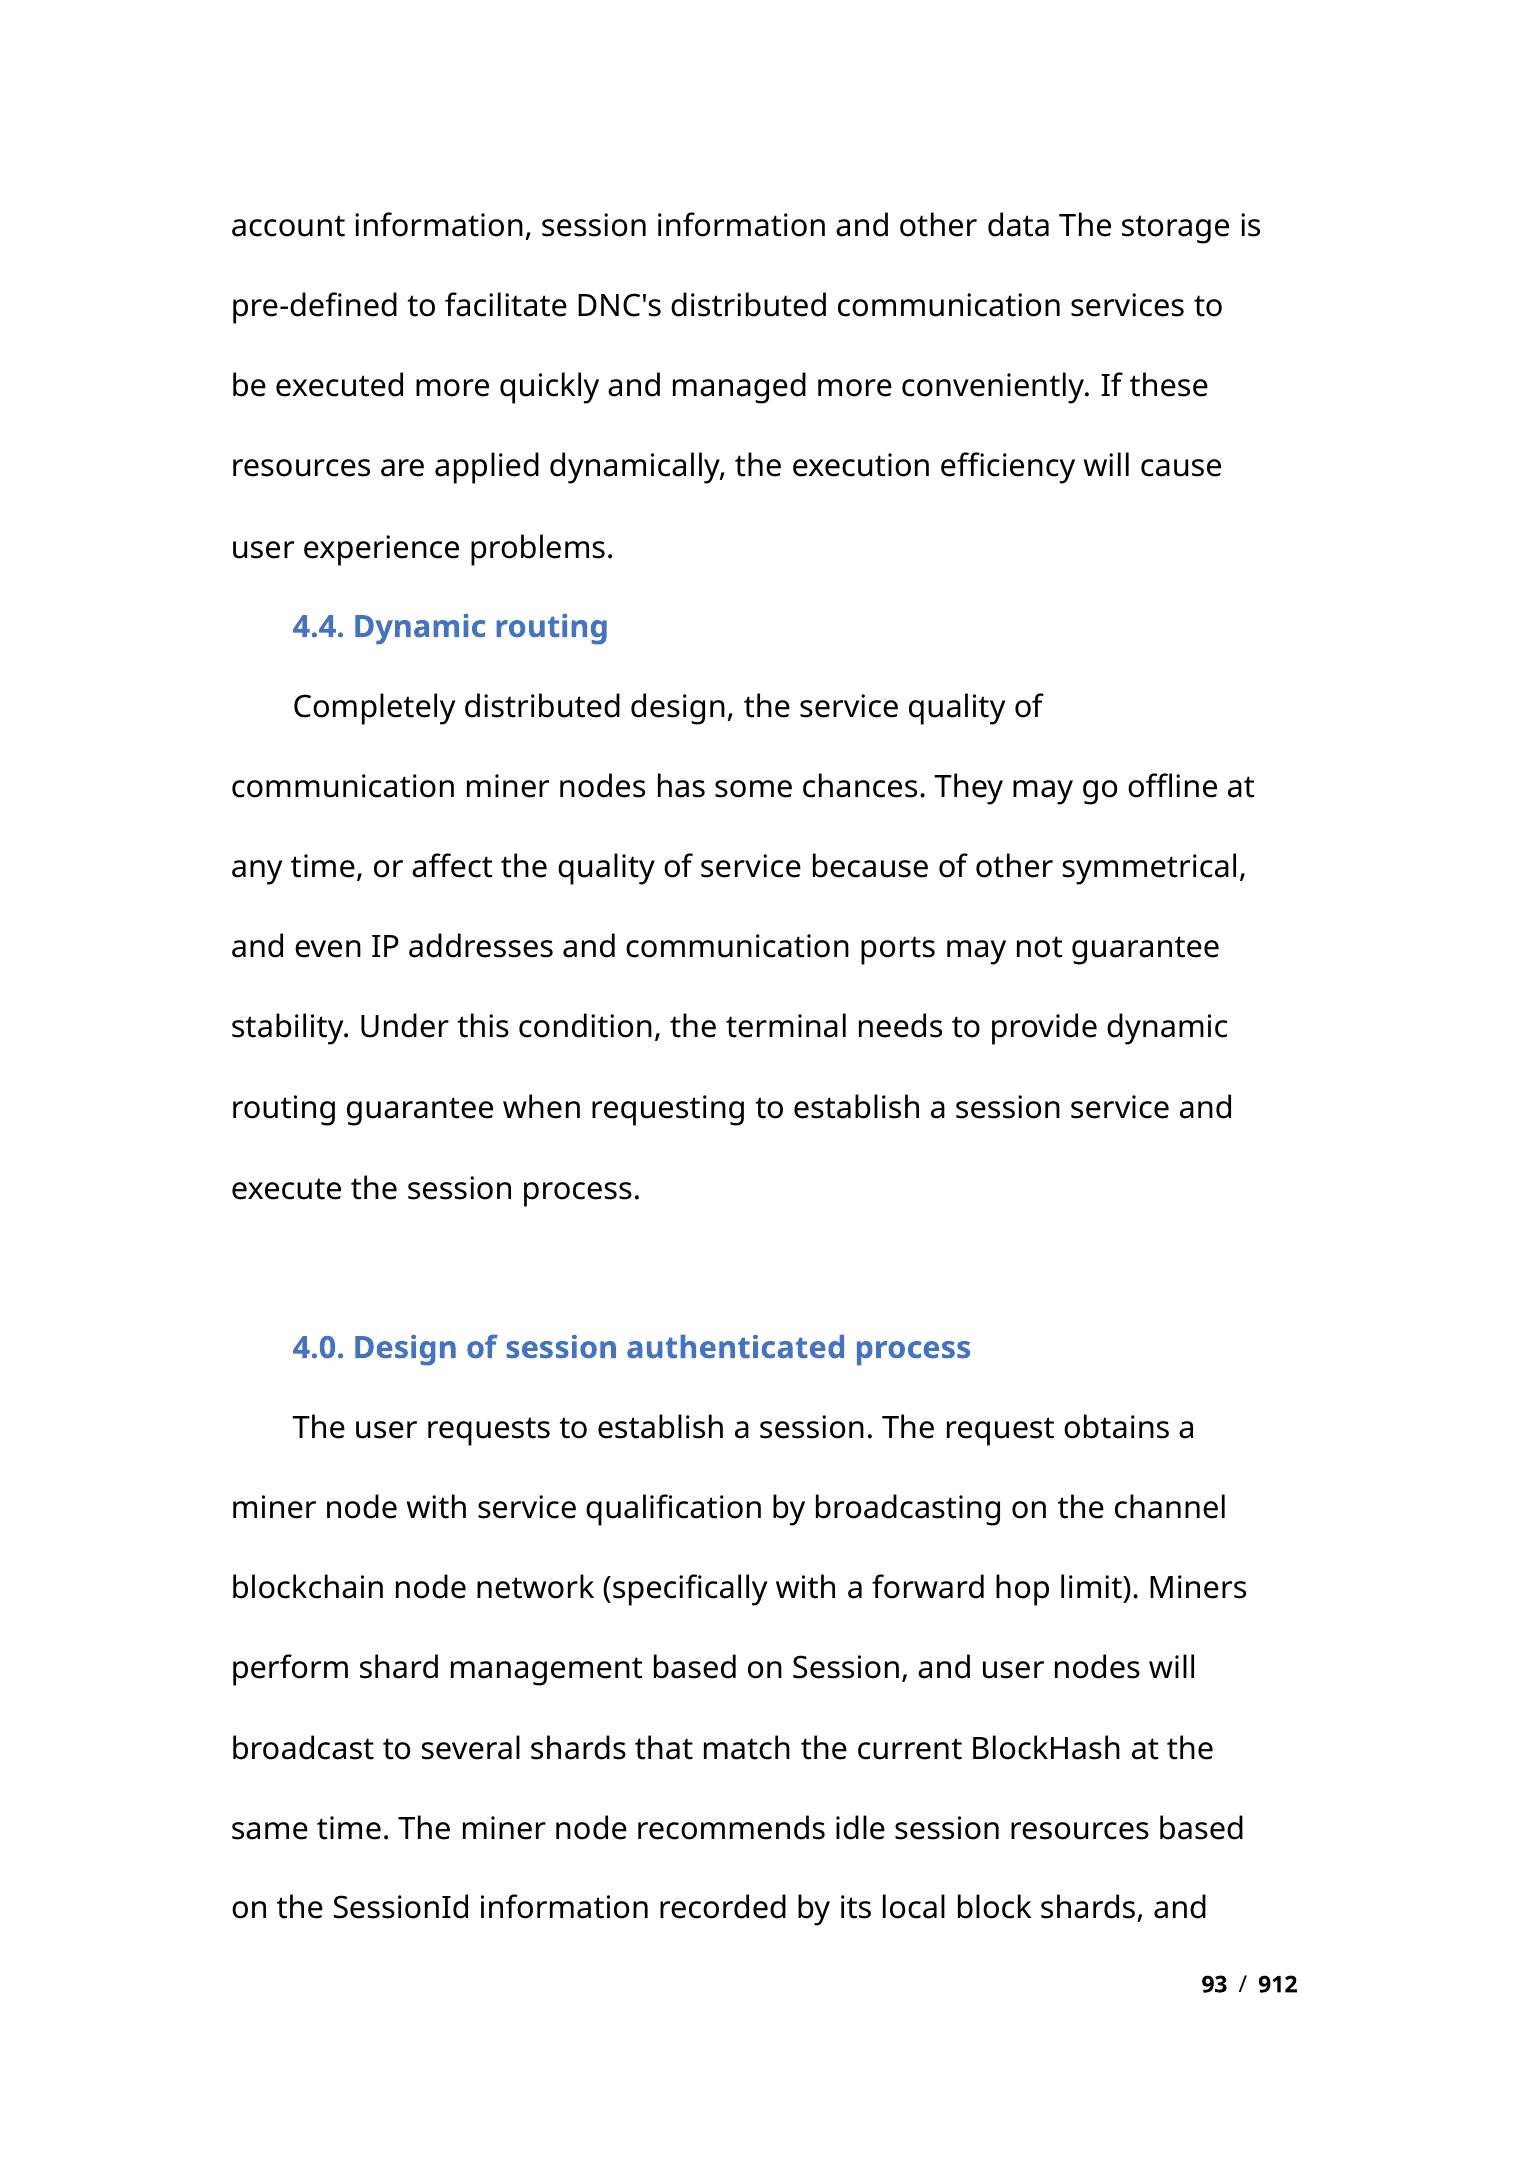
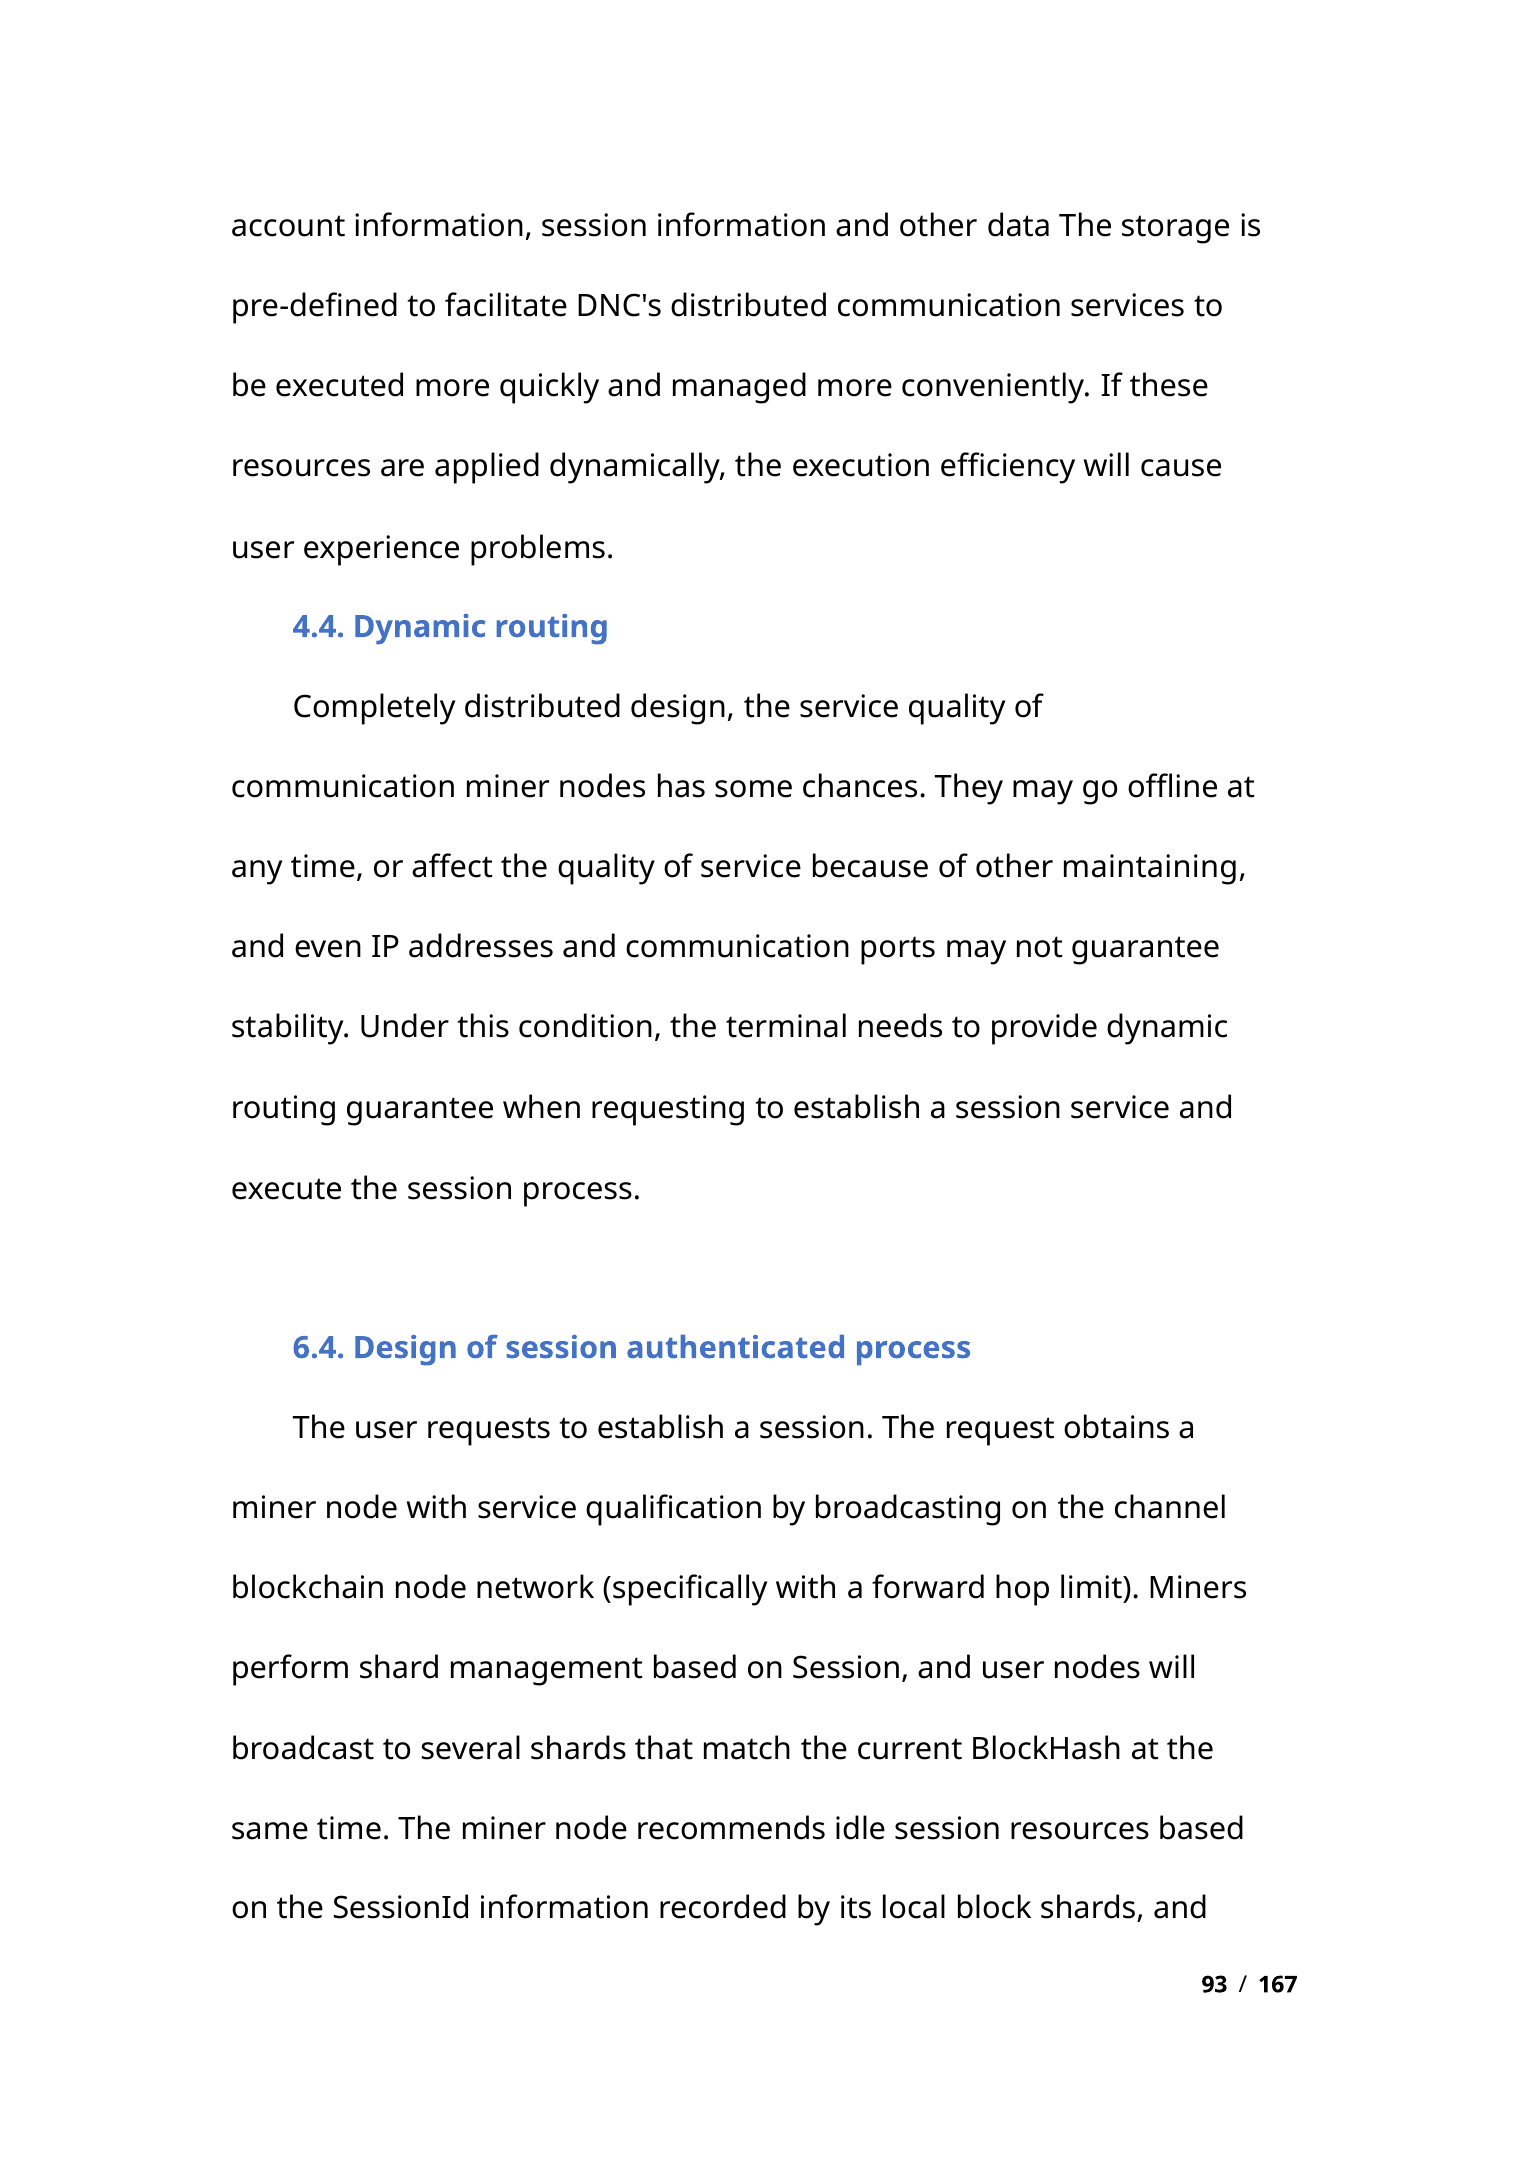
symmetrical: symmetrical -> maintaining (1154, 867)
4.0: 4.0 -> 6.4 (319, 1348)
912: 912 -> 167 (1278, 1984)
